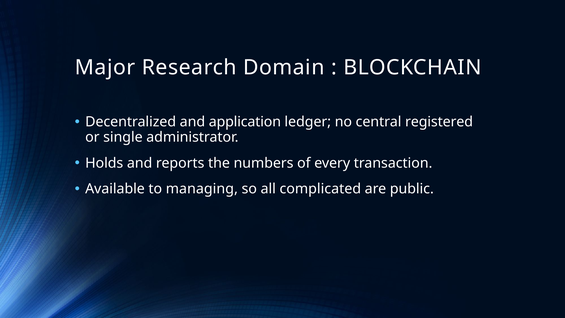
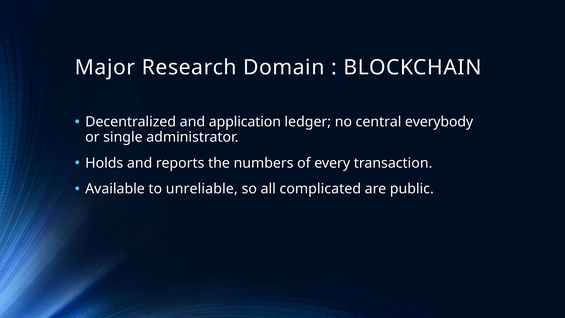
registered: registered -> everybody (439, 122)
managing: managing -> unreliable (202, 189)
